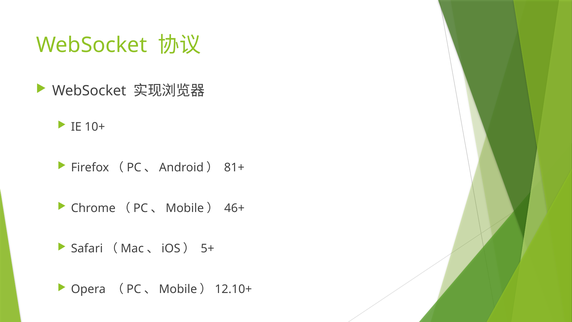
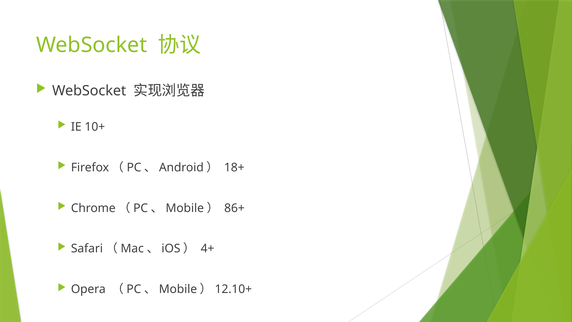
81+: 81+ -> 18+ (234, 167)
46+: 46+ -> 86+ (234, 208)
5+: 5+ -> 4+ (208, 249)
